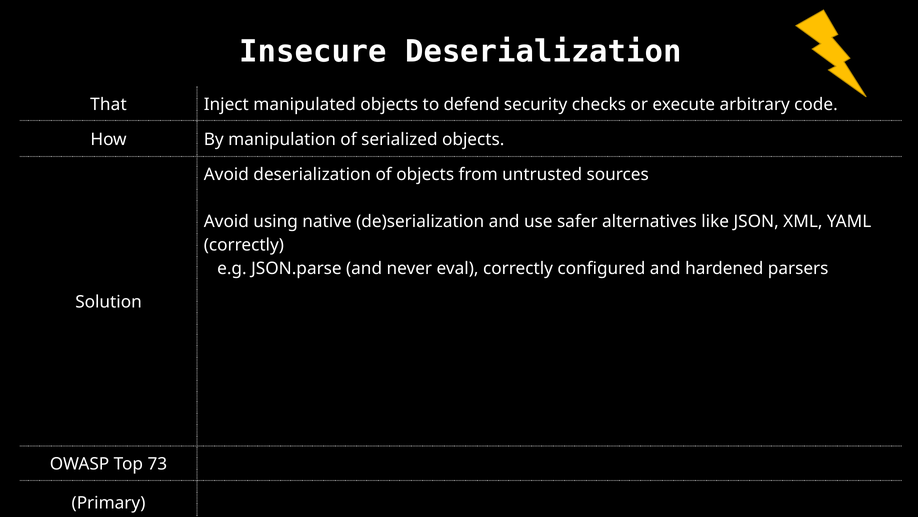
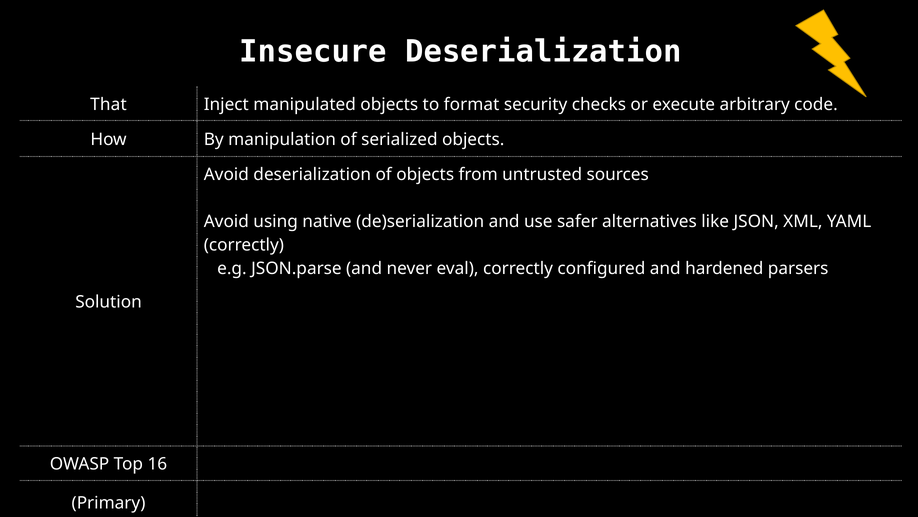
defend: defend -> format (472, 104)
73: 73 -> 16 (157, 464)
